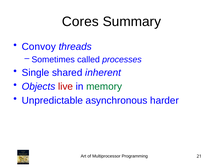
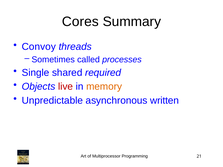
inherent: inherent -> required (103, 73)
memory colour: green -> orange (104, 87)
harder: harder -> written (165, 101)
